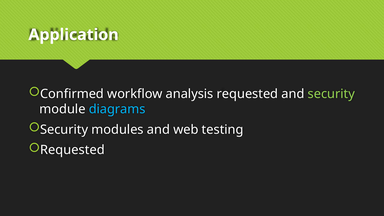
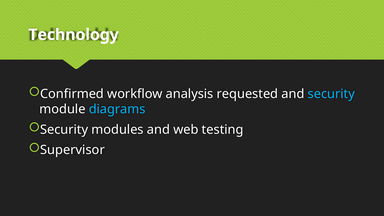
Application: Application -> Technology (74, 35)
security colour: light green -> light blue (331, 94)
Requested: Requested -> Supervisor (72, 150)
